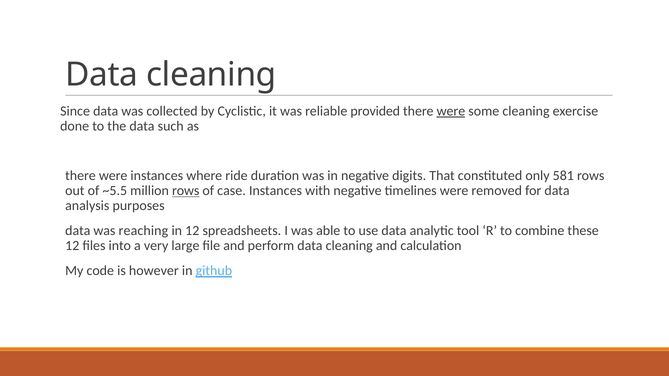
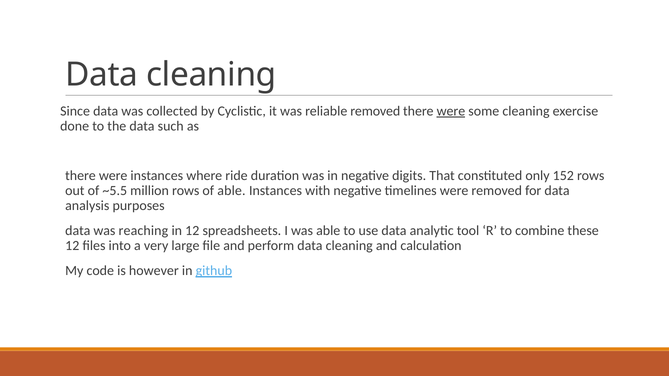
reliable provided: provided -> removed (375, 111)
581: 581 -> 152 (563, 176)
rows underline: present -> none (186, 191)
of case: case -> able (231, 191)
